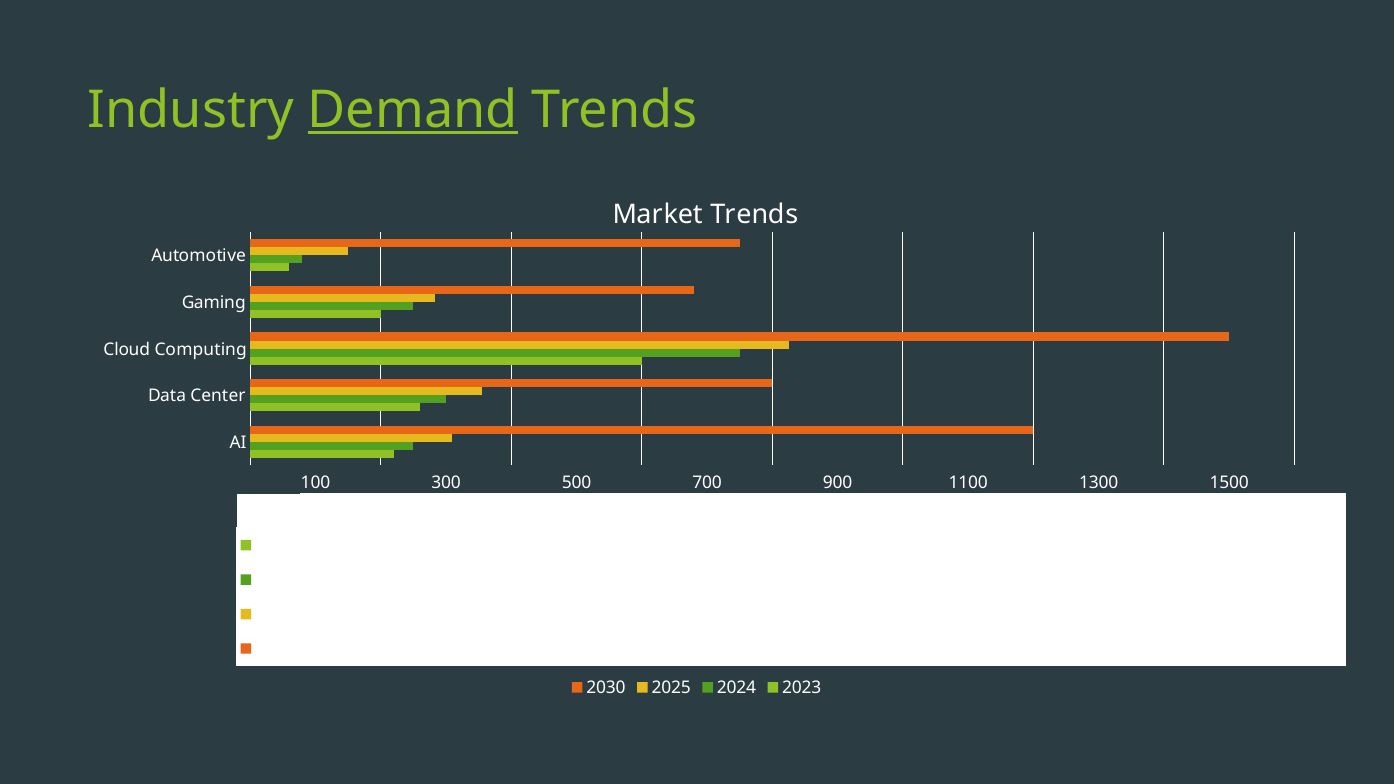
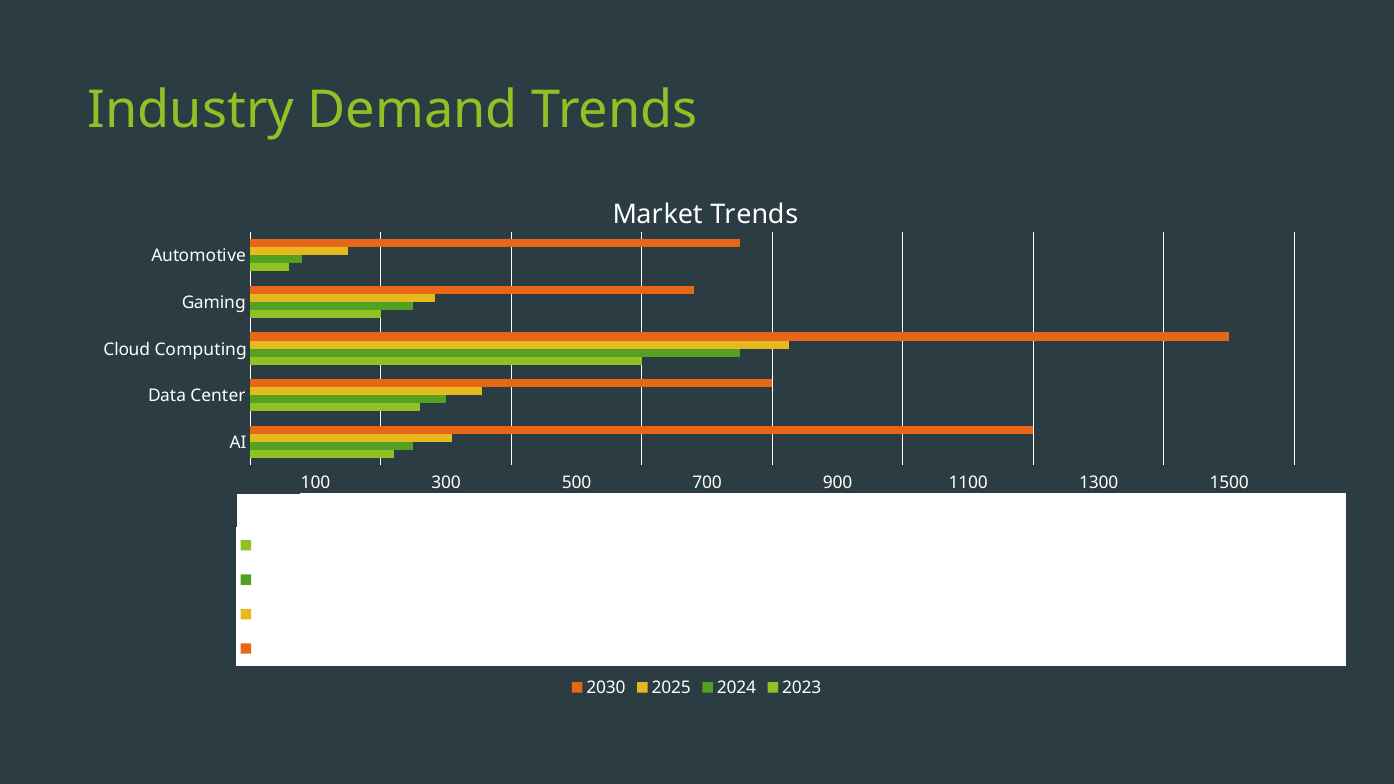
Demand underline: present -> none (413, 110)
